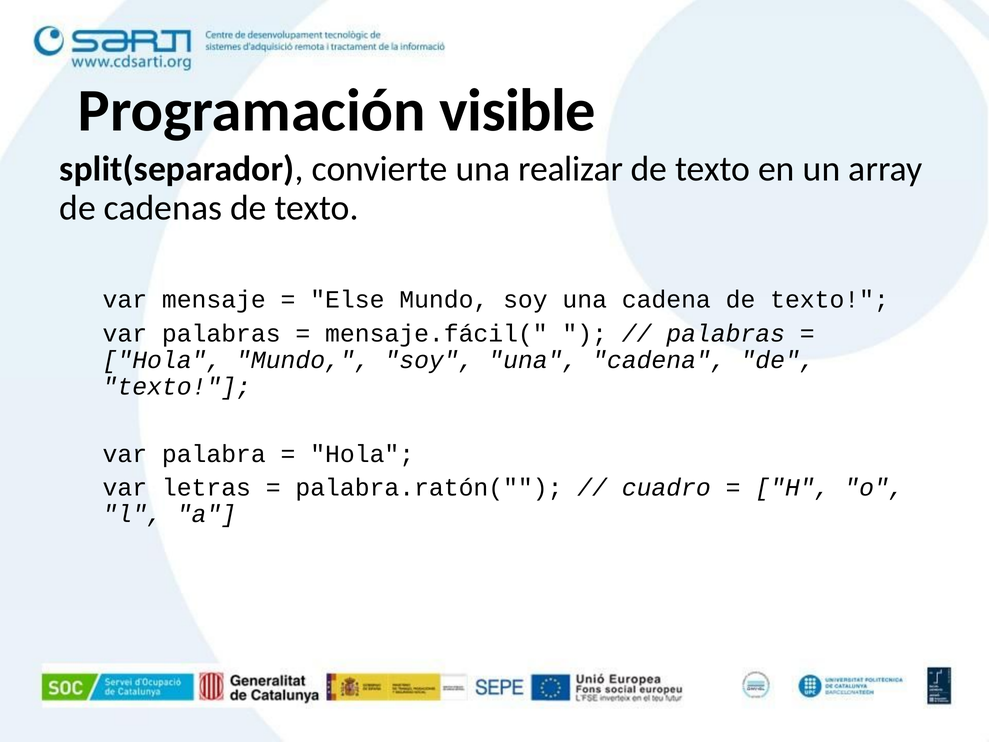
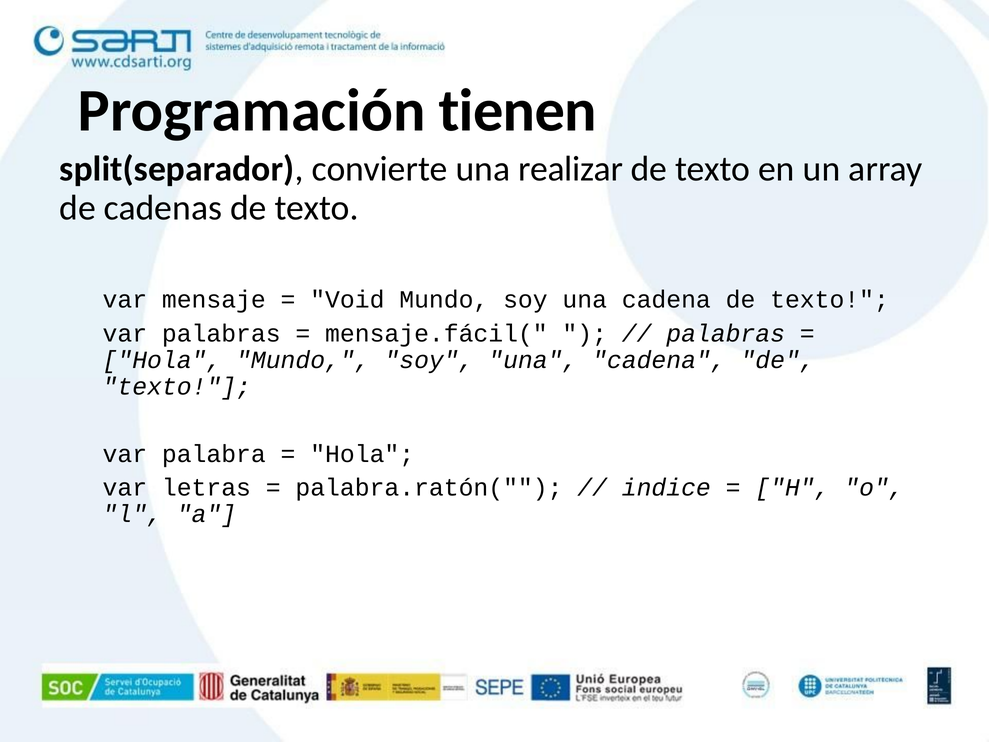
visible: visible -> tienen (518, 111)
Else: Else -> Void (347, 300)
cuadro: cuadro -> indice (666, 487)
